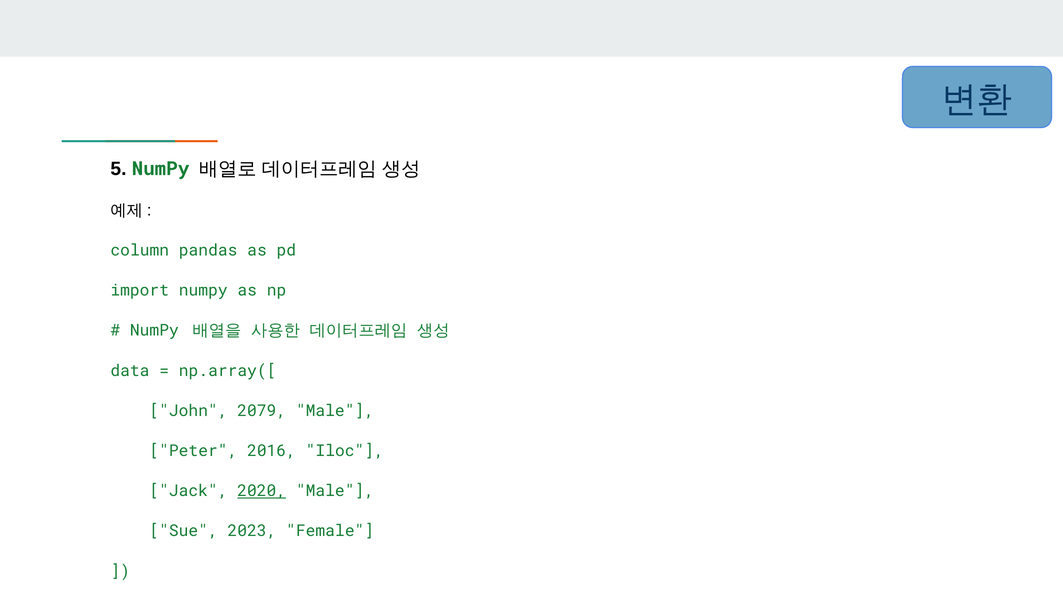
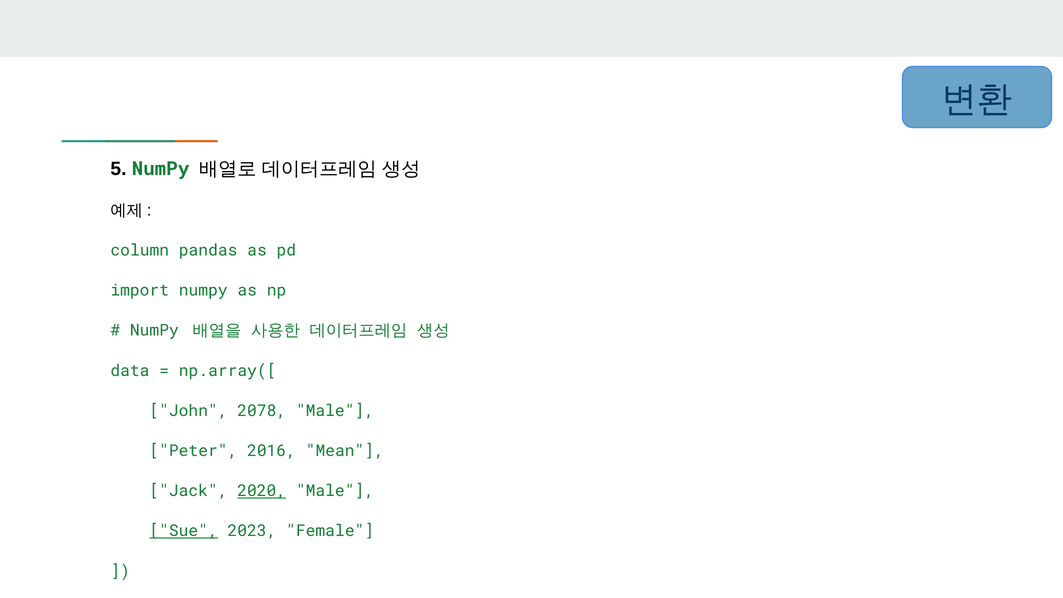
2079: 2079 -> 2078 (262, 411)
Iloc: Iloc -> Mean (345, 451)
Sue underline: none -> present (184, 531)
